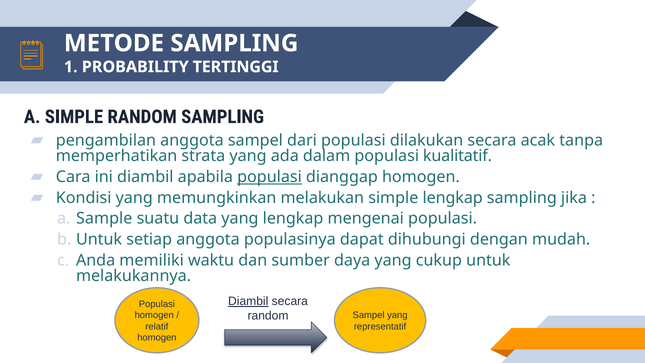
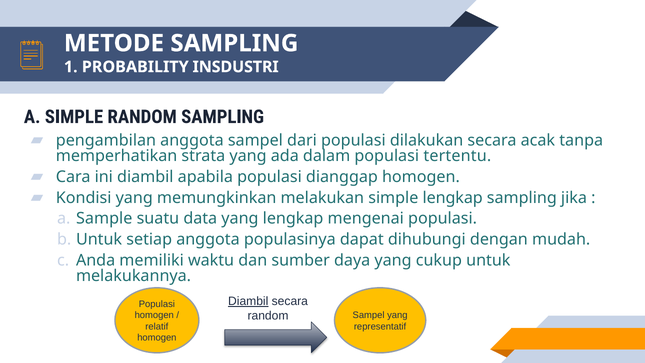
TERTINGGI: TERTINGGI -> INSDUSTRI (236, 67)
kualitatif: kualitatif -> tertentu (457, 156)
populasi underline: present -> none (269, 177)
